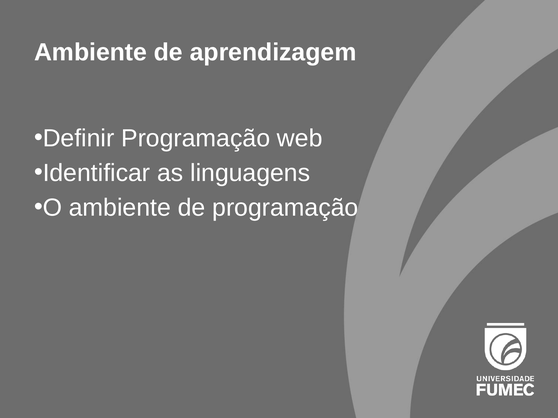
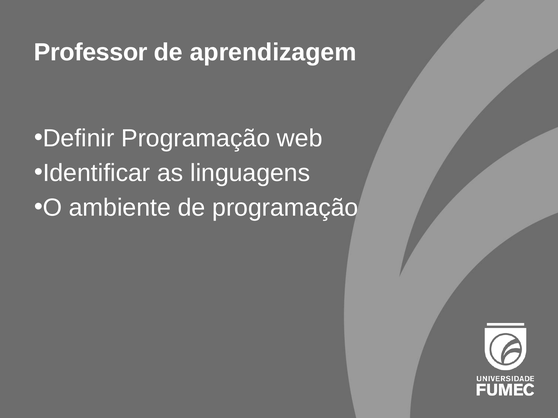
Ambiente: Ambiente -> Professor (91, 52)
